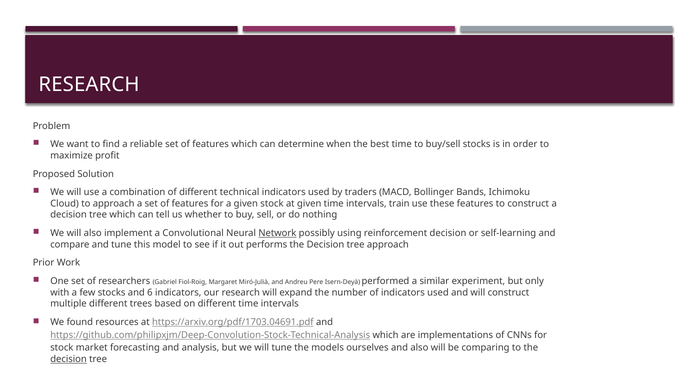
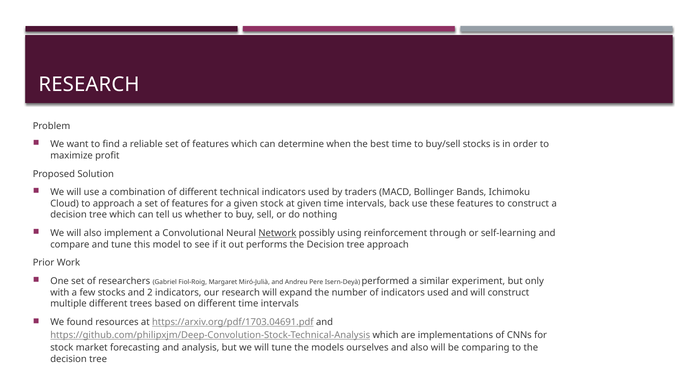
train: train -> back (399, 204)
reinforcement decision: decision -> through (448, 234)
6: 6 -> 2 (150, 293)
decision underline: present -> none (69, 360)
